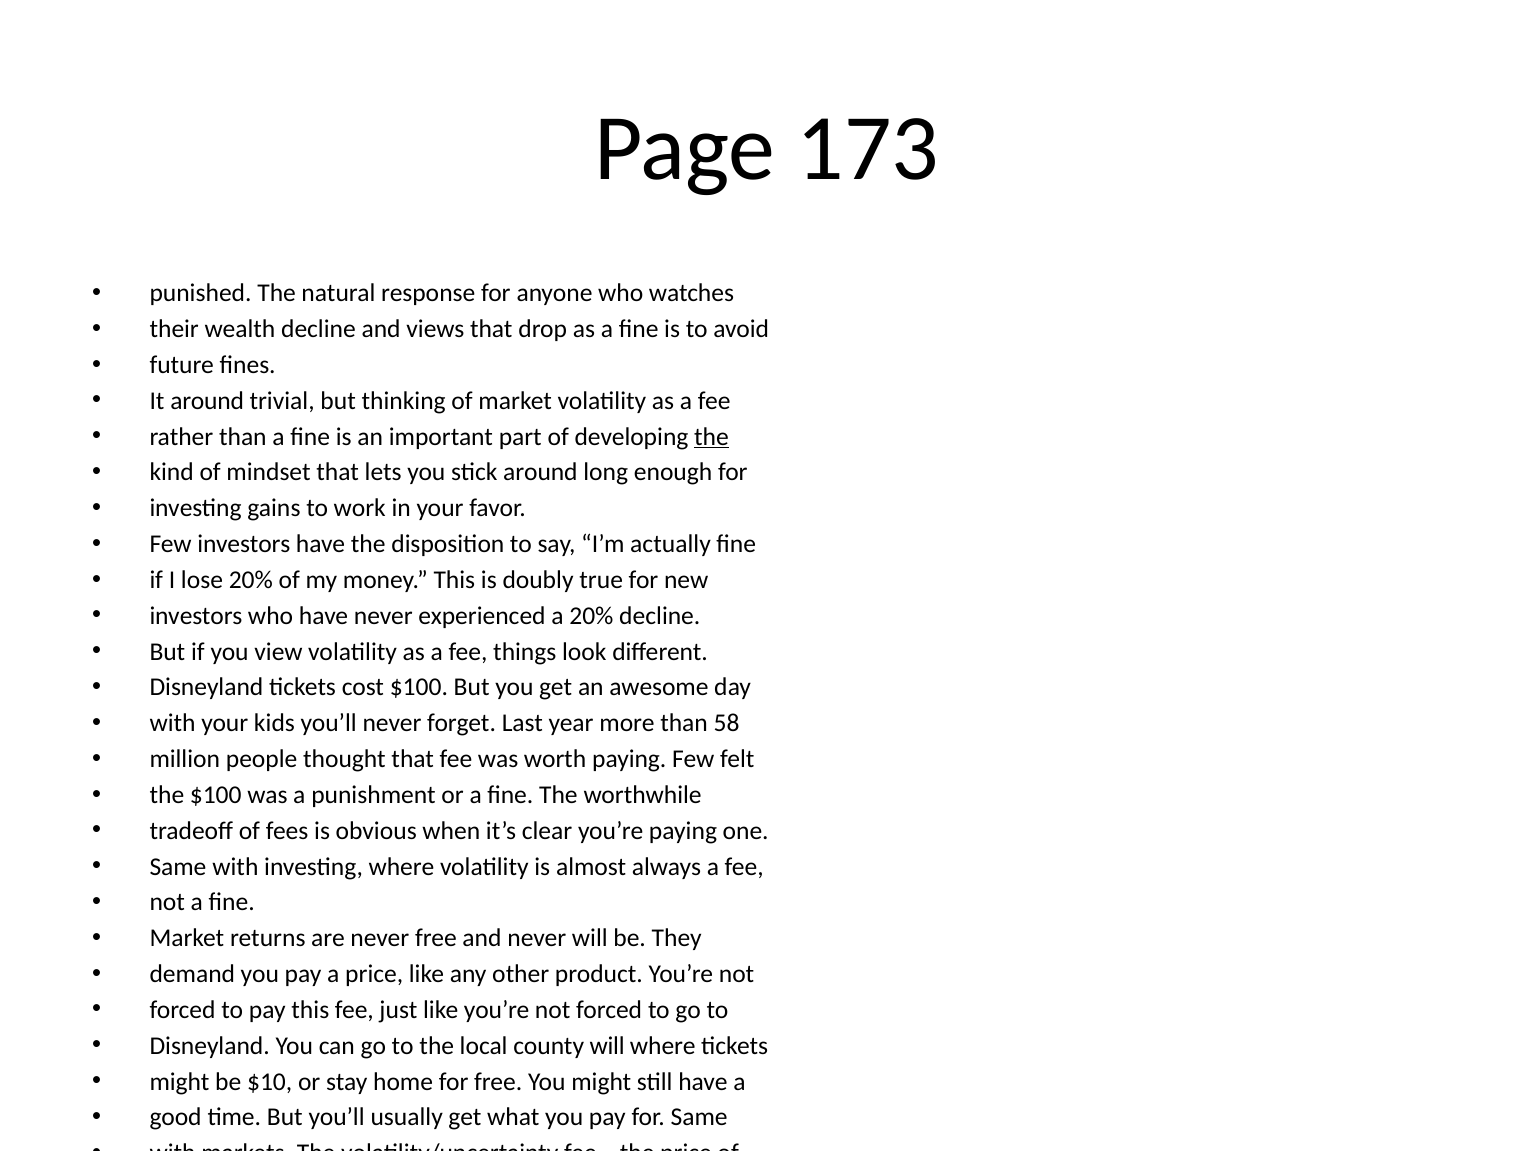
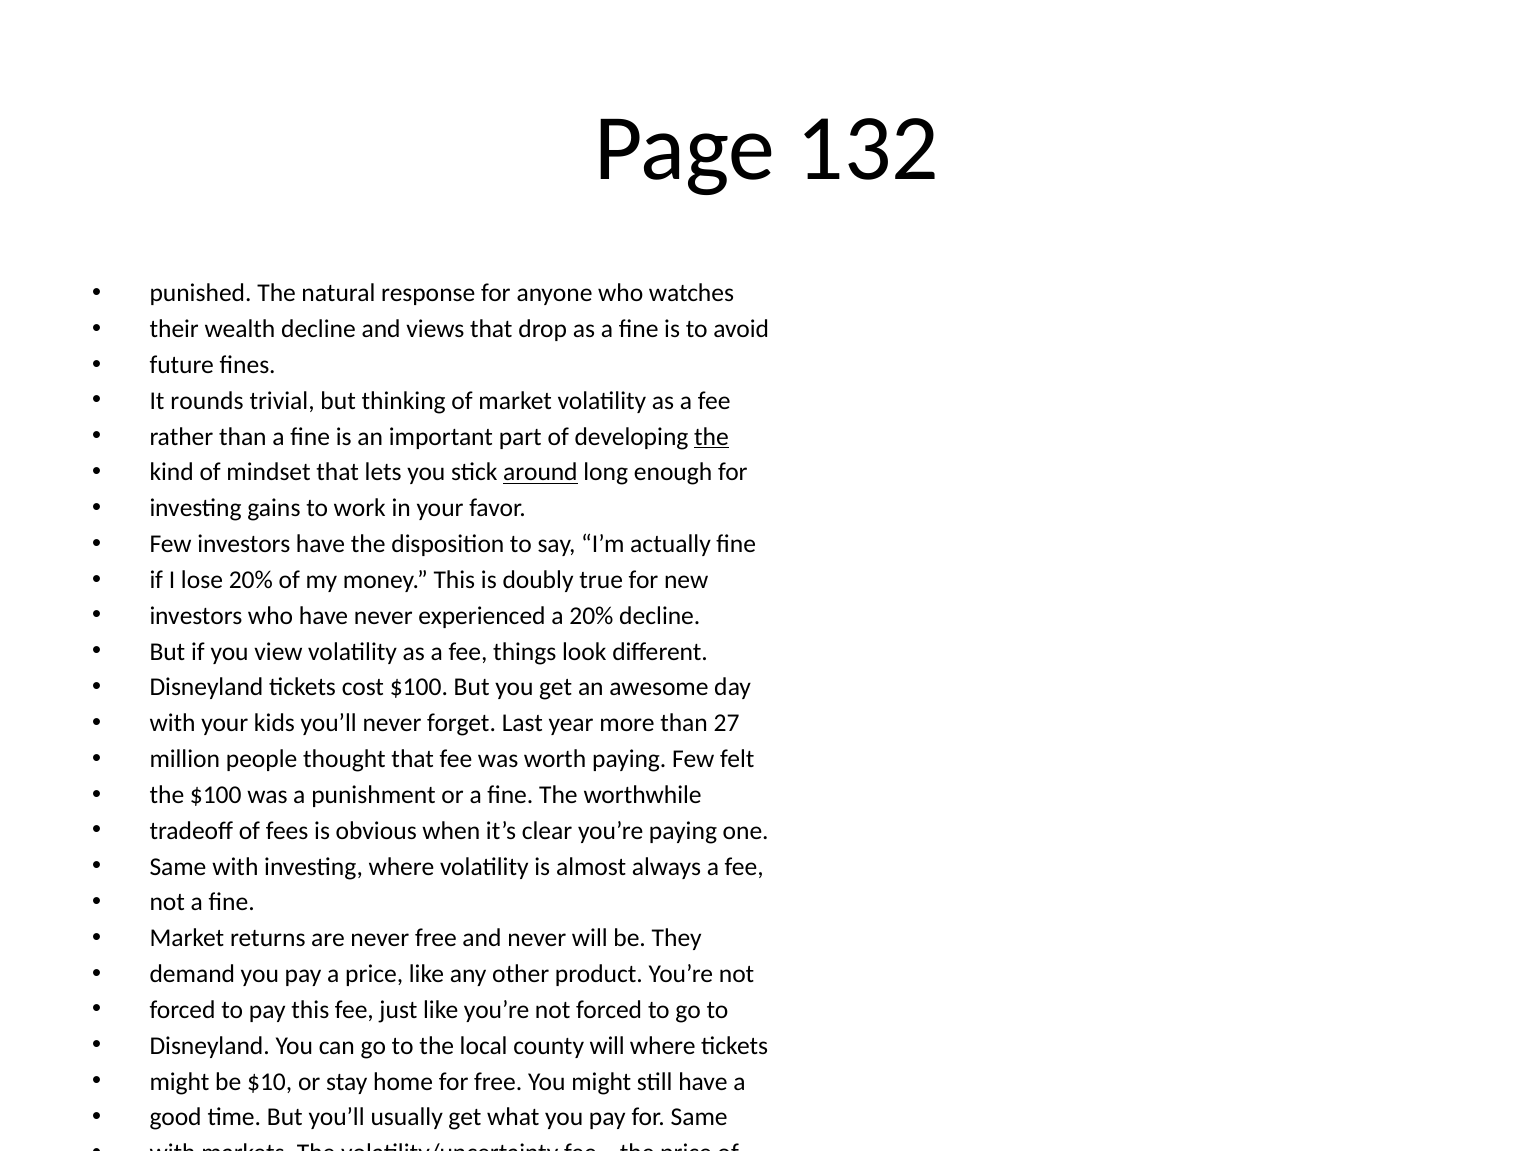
173: 173 -> 132 (868, 148)
It around: around -> rounds (207, 401)
around underline: none -> present (540, 472)
58: 58 -> 27 (727, 723)
